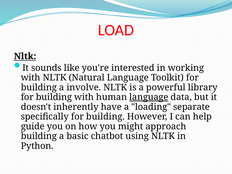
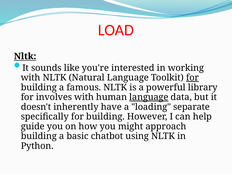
for underline: none -> present (192, 78)
involve: involve -> famous (84, 87)
building: building -> involves (54, 97)
